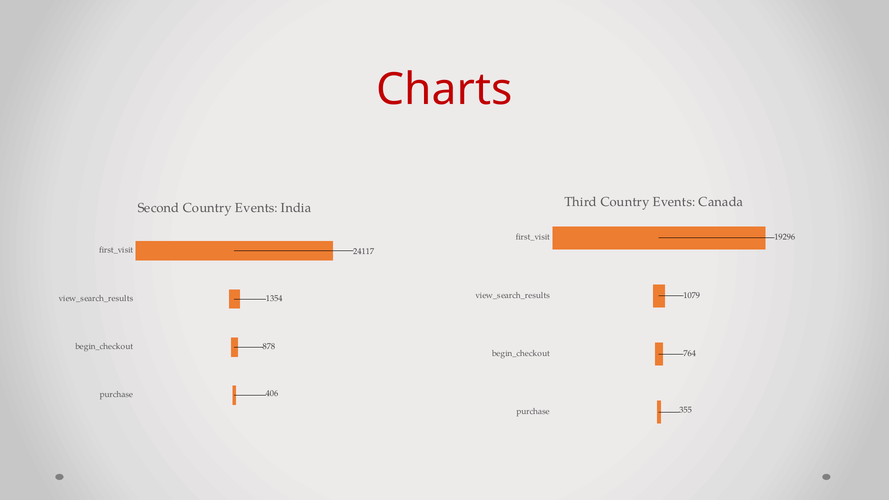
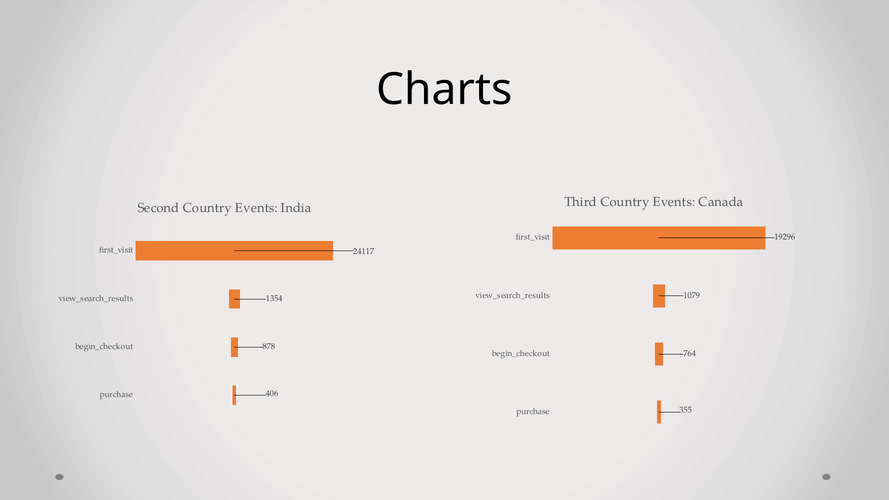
Charts colour: red -> black (444, 90)
